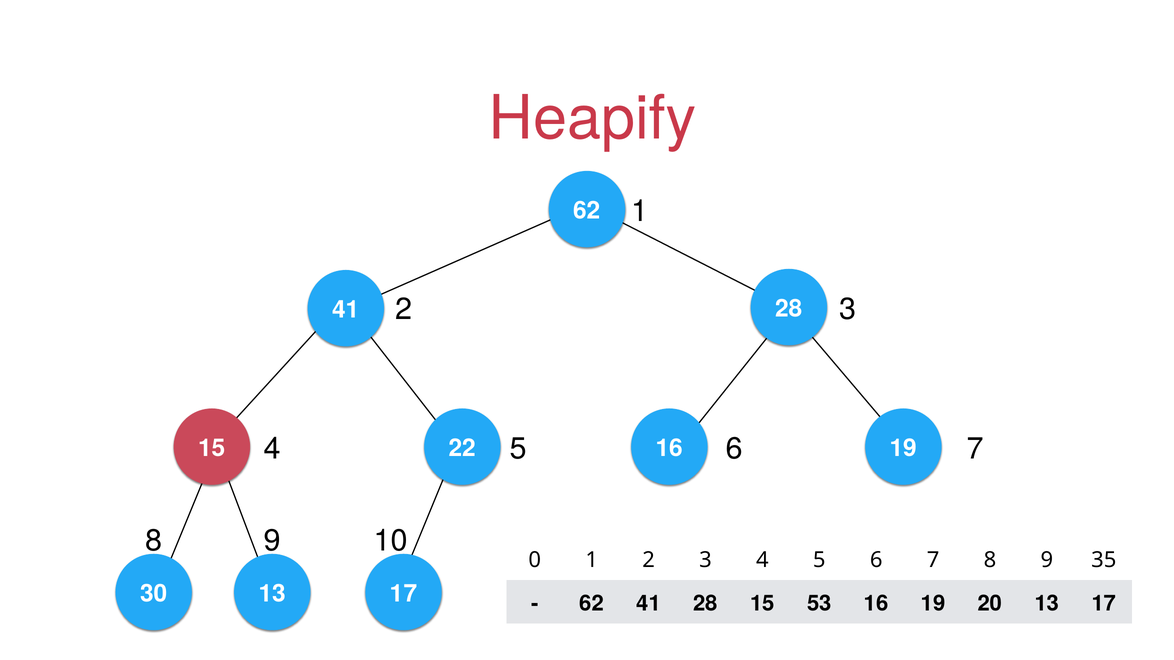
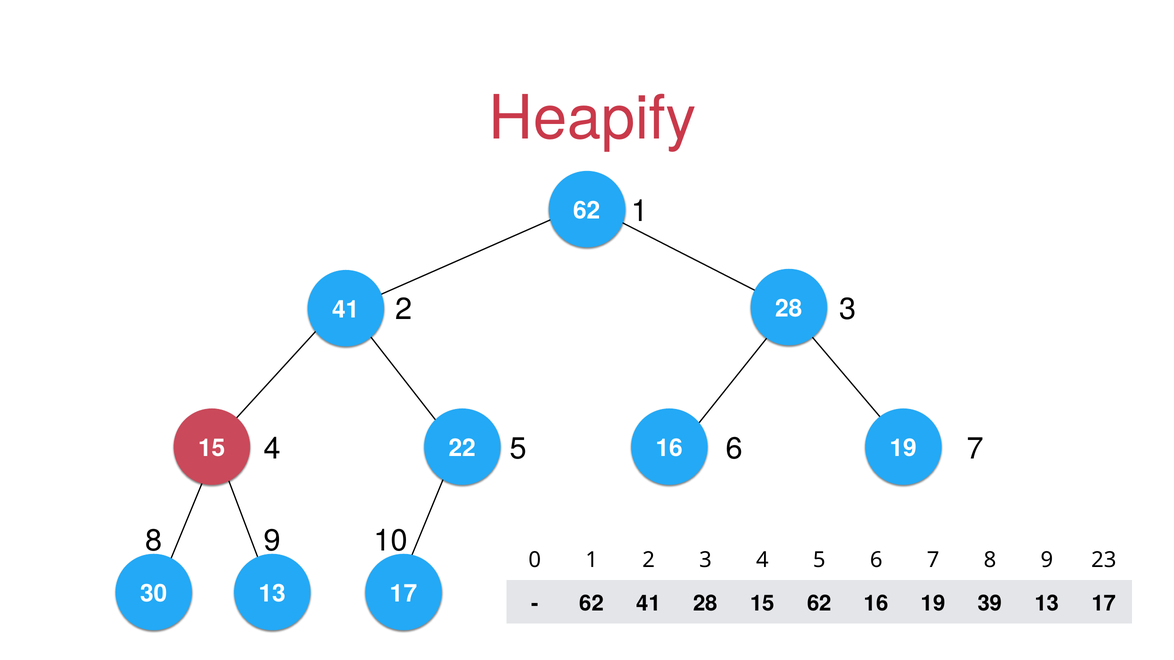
35: 35 -> 23 (1104, 560)
15 53: 53 -> 62 (819, 604)
20: 20 -> 39 (990, 604)
